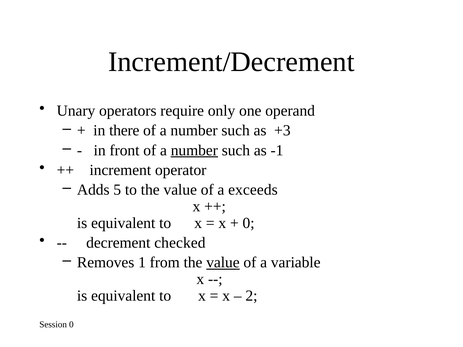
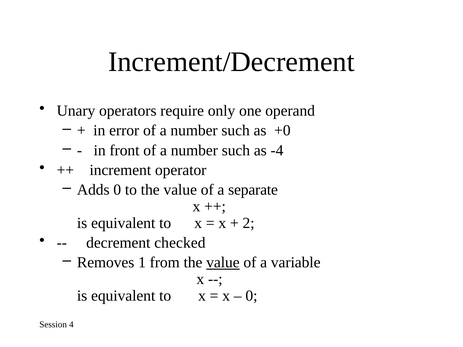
there: there -> error (124, 131)
+3: +3 -> +0 (282, 131)
number underline: present -> none (194, 150)
-1: -1 -> -4 (277, 150)
Adds 5: 5 -> 0 (117, 190)
exceeds: exceeds -> separate (253, 190)
0: 0 -> 2 (249, 223)
2: 2 -> 0 (251, 296)
Session 0: 0 -> 4 (71, 325)
